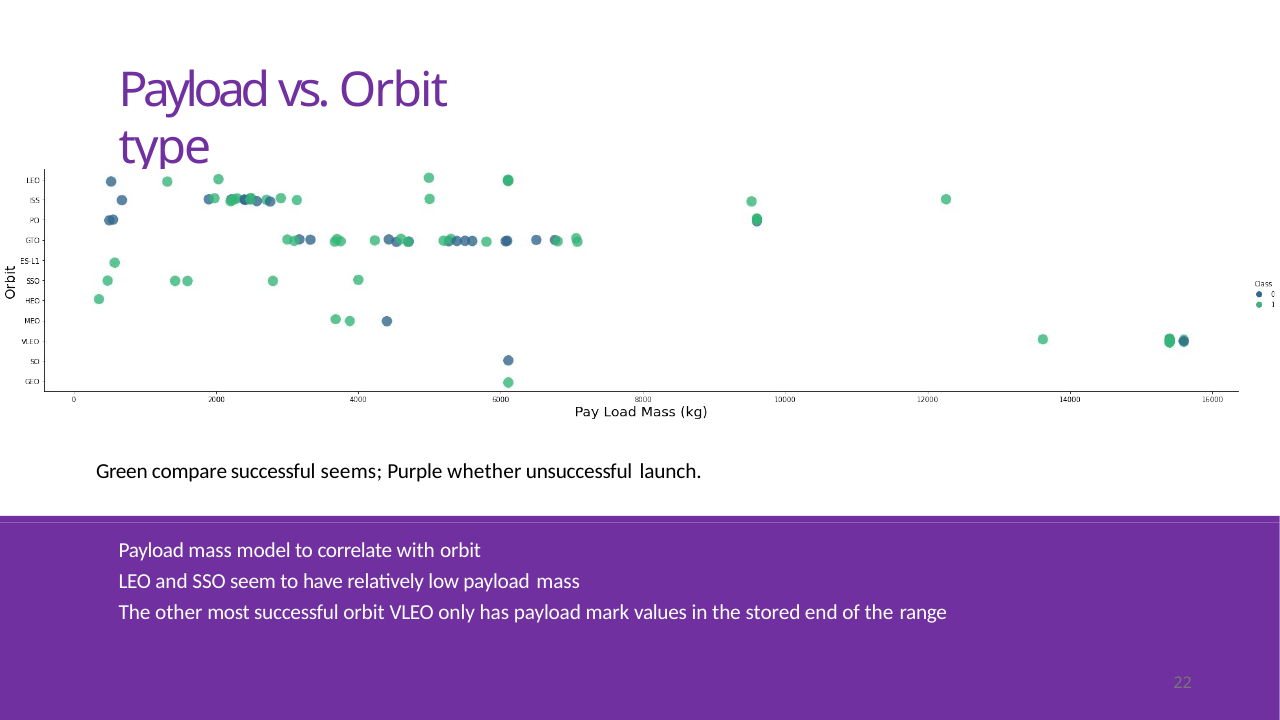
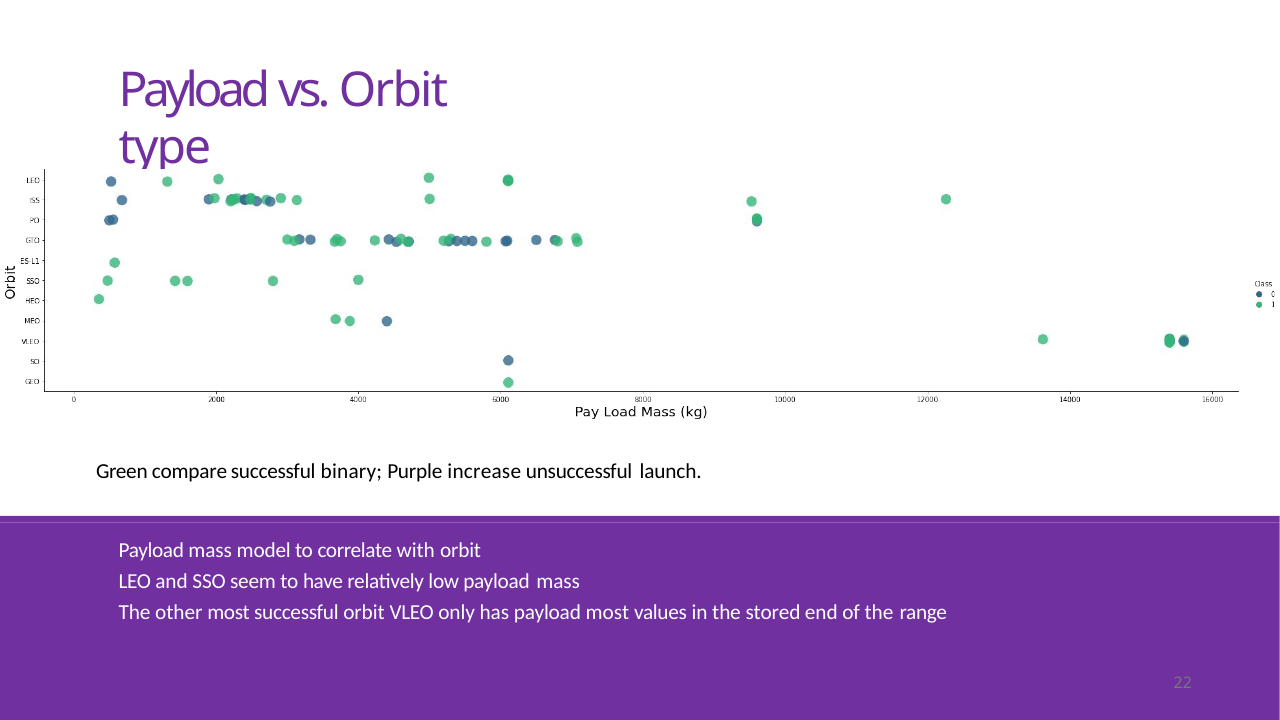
seems: seems -> binary (351, 472)
whether: whether -> increase (484, 472)
payload mark: mark -> most (607, 612)
